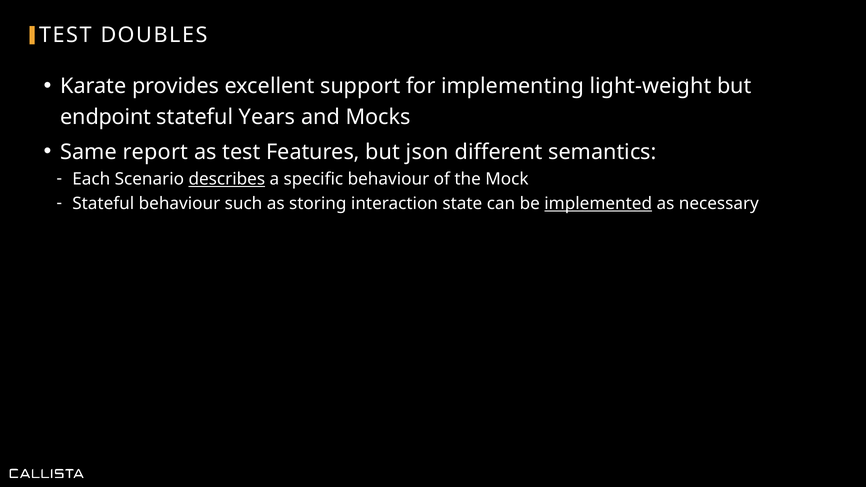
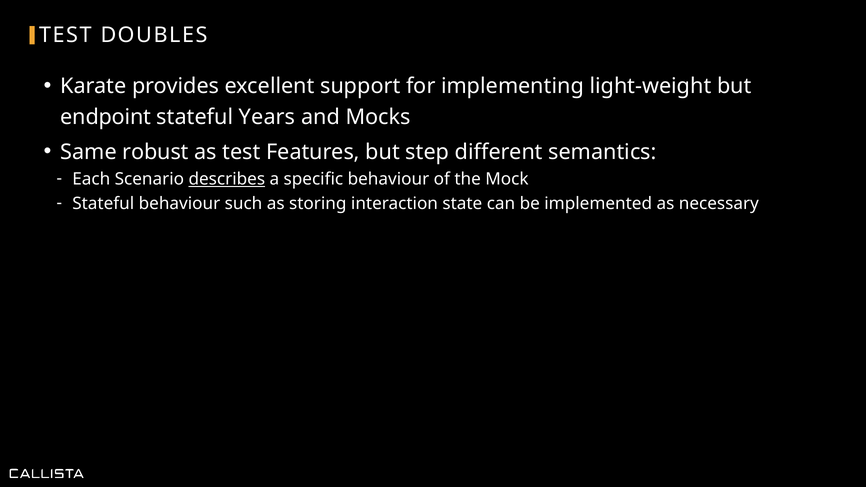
report: report -> robust (156, 152)
json: json -> step (427, 152)
implemented underline: present -> none (598, 204)
